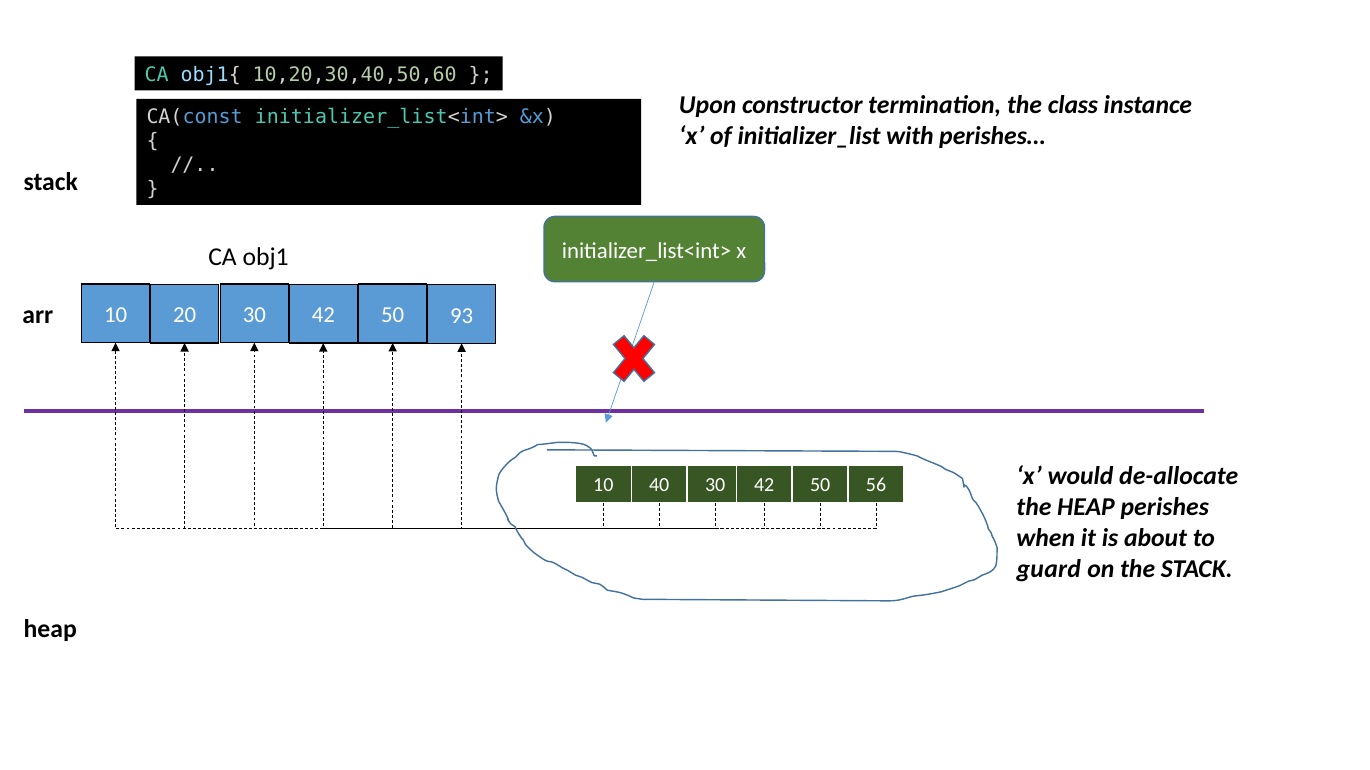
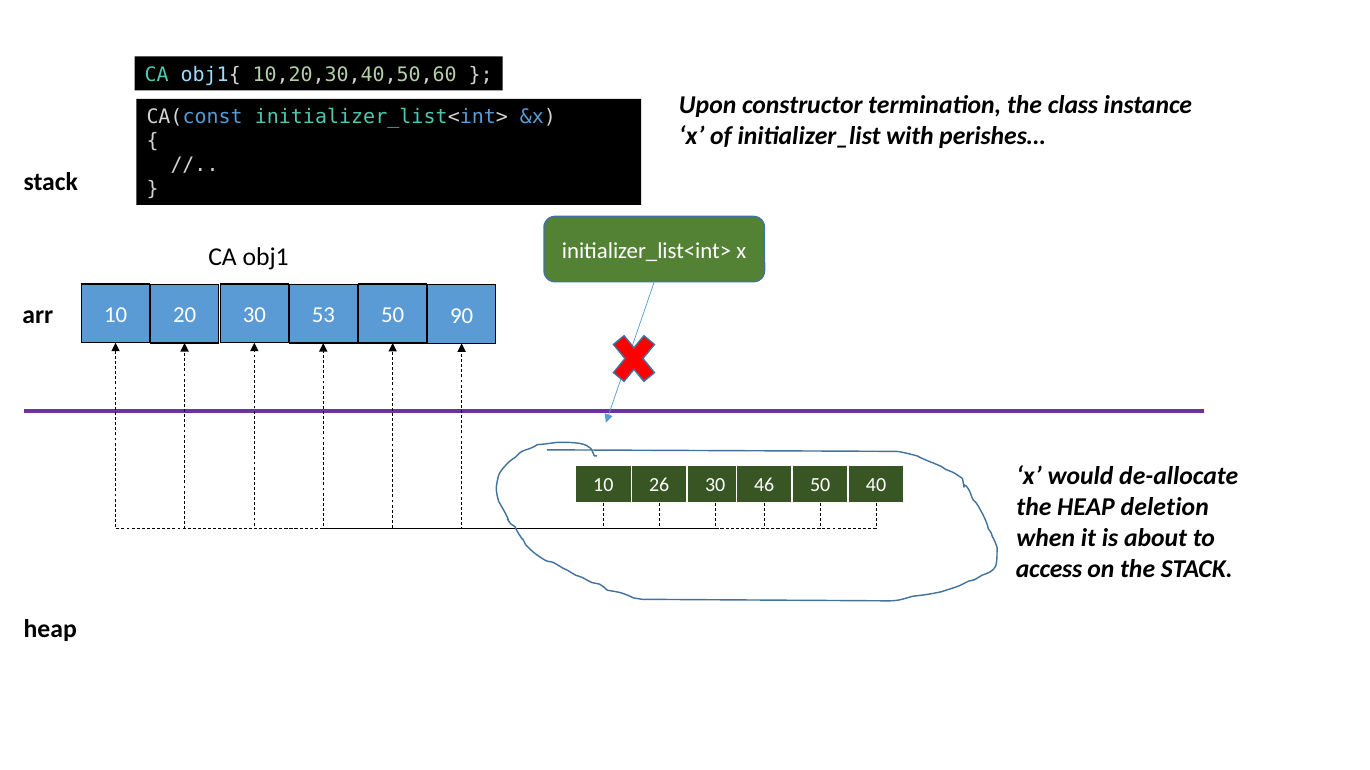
20 30 42: 42 -> 53 (323, 316)
93: 93 -> 90 (462, 316)
40: 40 -> 26 (659, 486)
42: 42 -> 46 (764, 486)
56: 56 -> 40 (876, 486)
perishes: perishes -> deletion (1165, 508)
guard: guard -> access (1049, 569)
